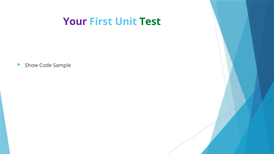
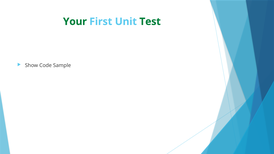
Your colour: purple -> green (75, 22)
